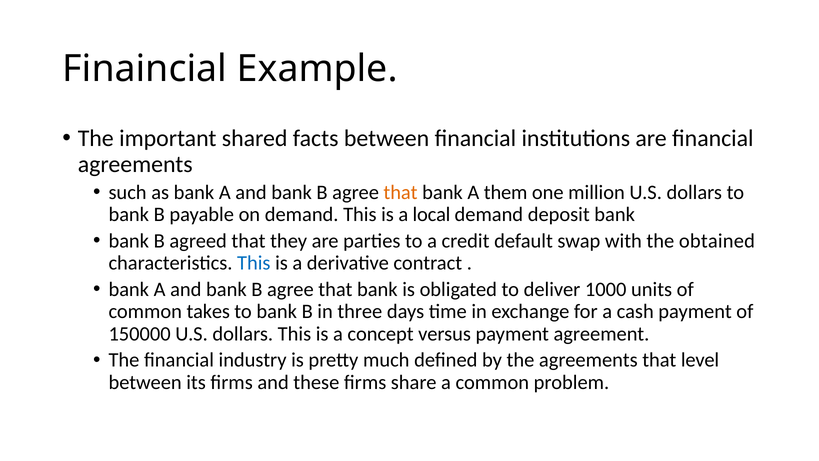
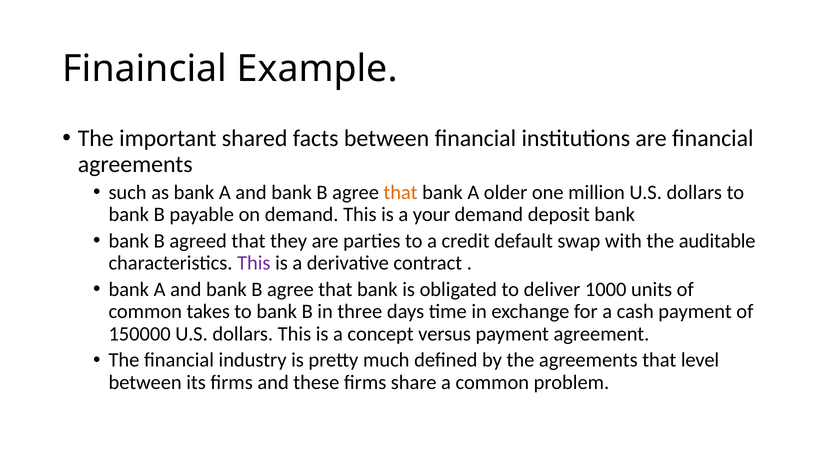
them: them -> older (506, 192)
local: local -> your (432, 215)
obtained: obtained -> auditable (717, 241)
This colour: blue -> purple (254, 263)
